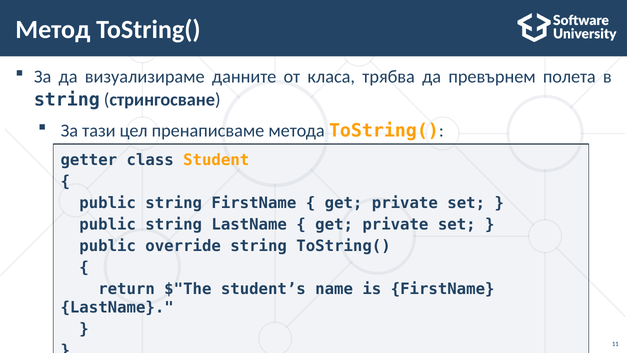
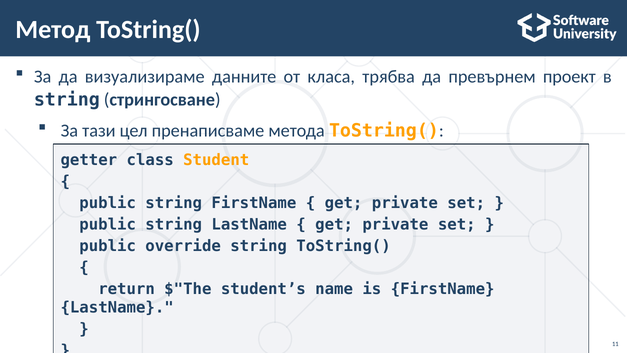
полета: полета -> проект (569, 77)
